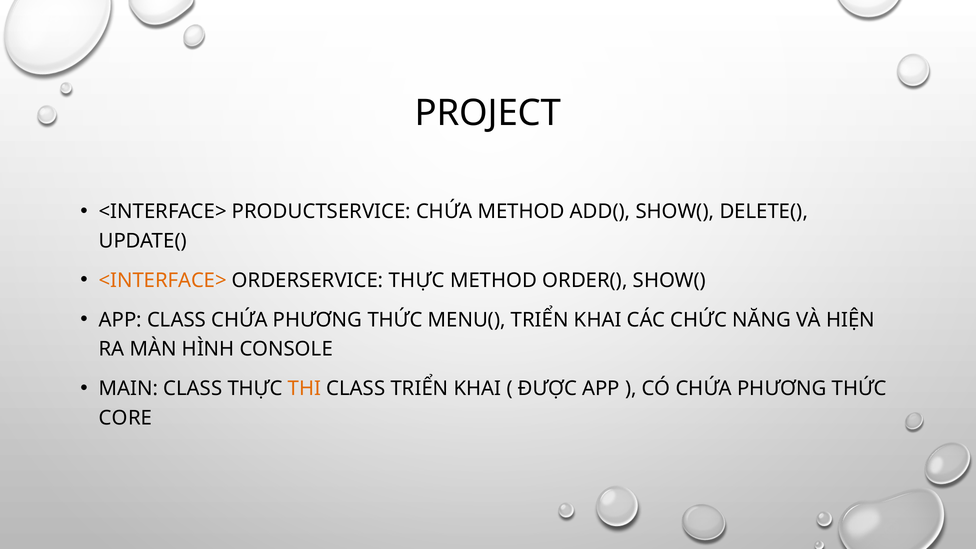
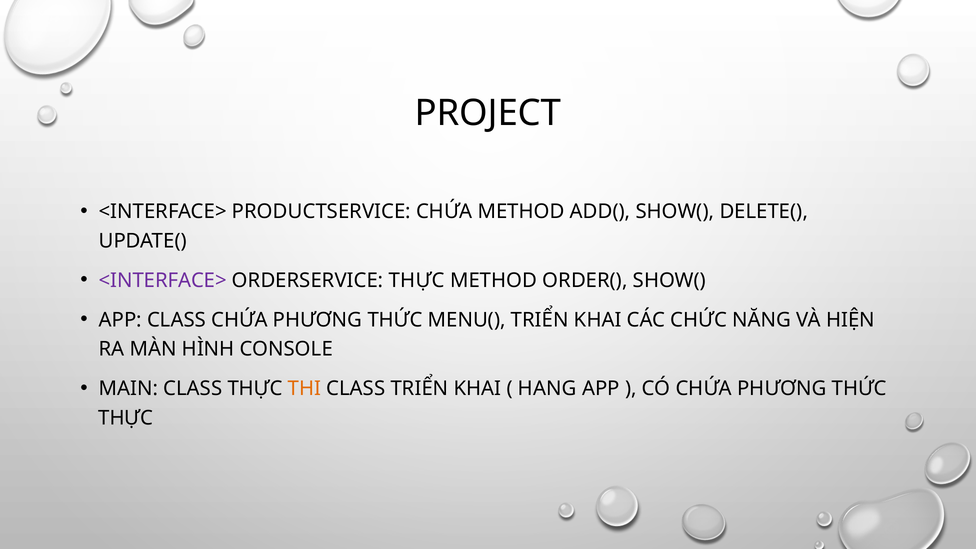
<INTERFACE> colour: orange -> purple (163, 280)
ĐƯỢC: ĐƯỢC -> HANG (547, 389)
CORE: CORE -> THỰC (126, 418)
